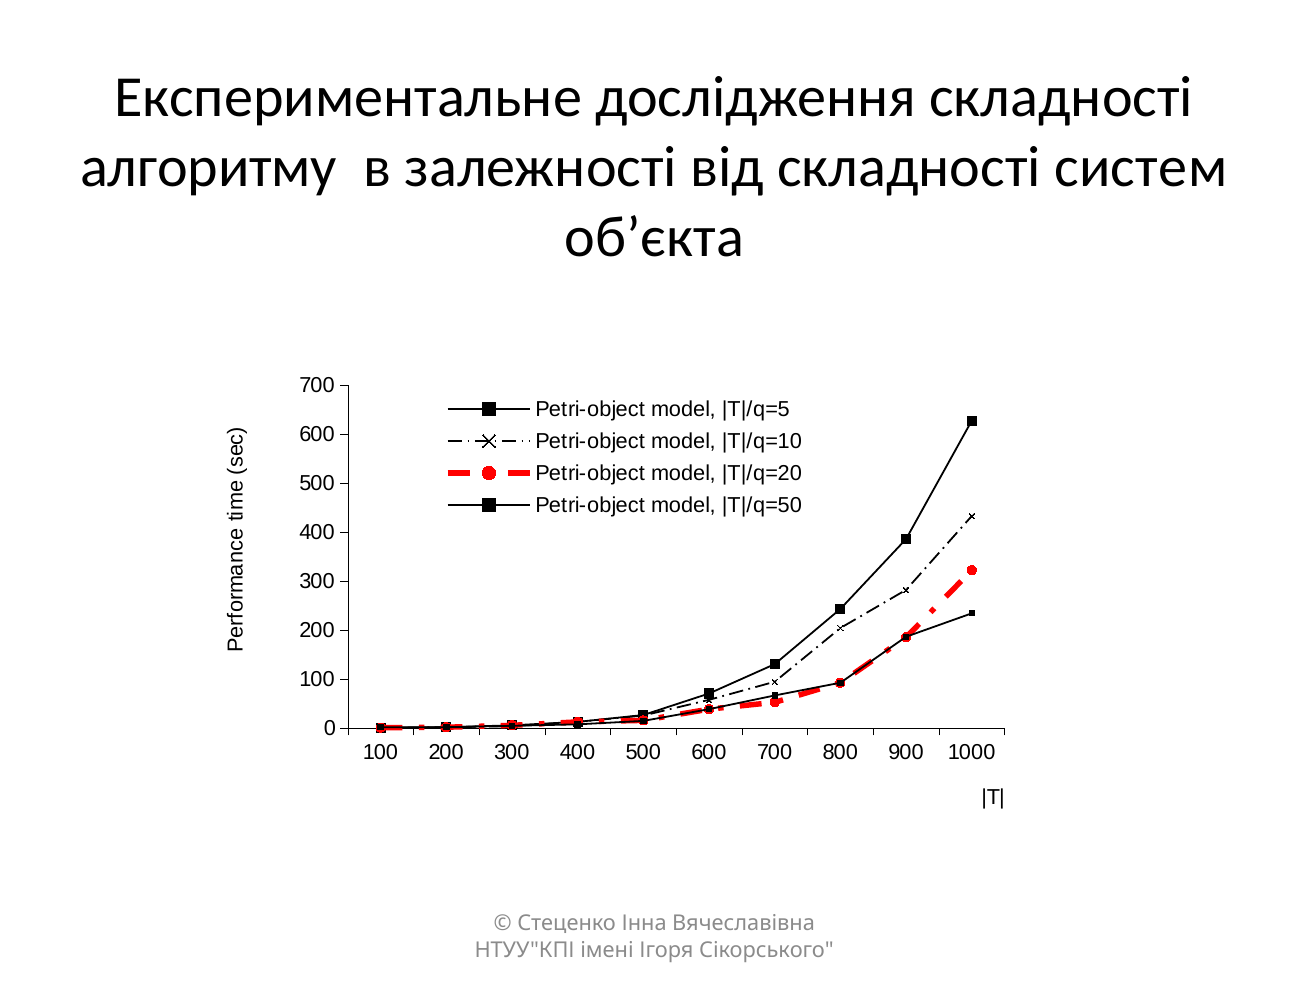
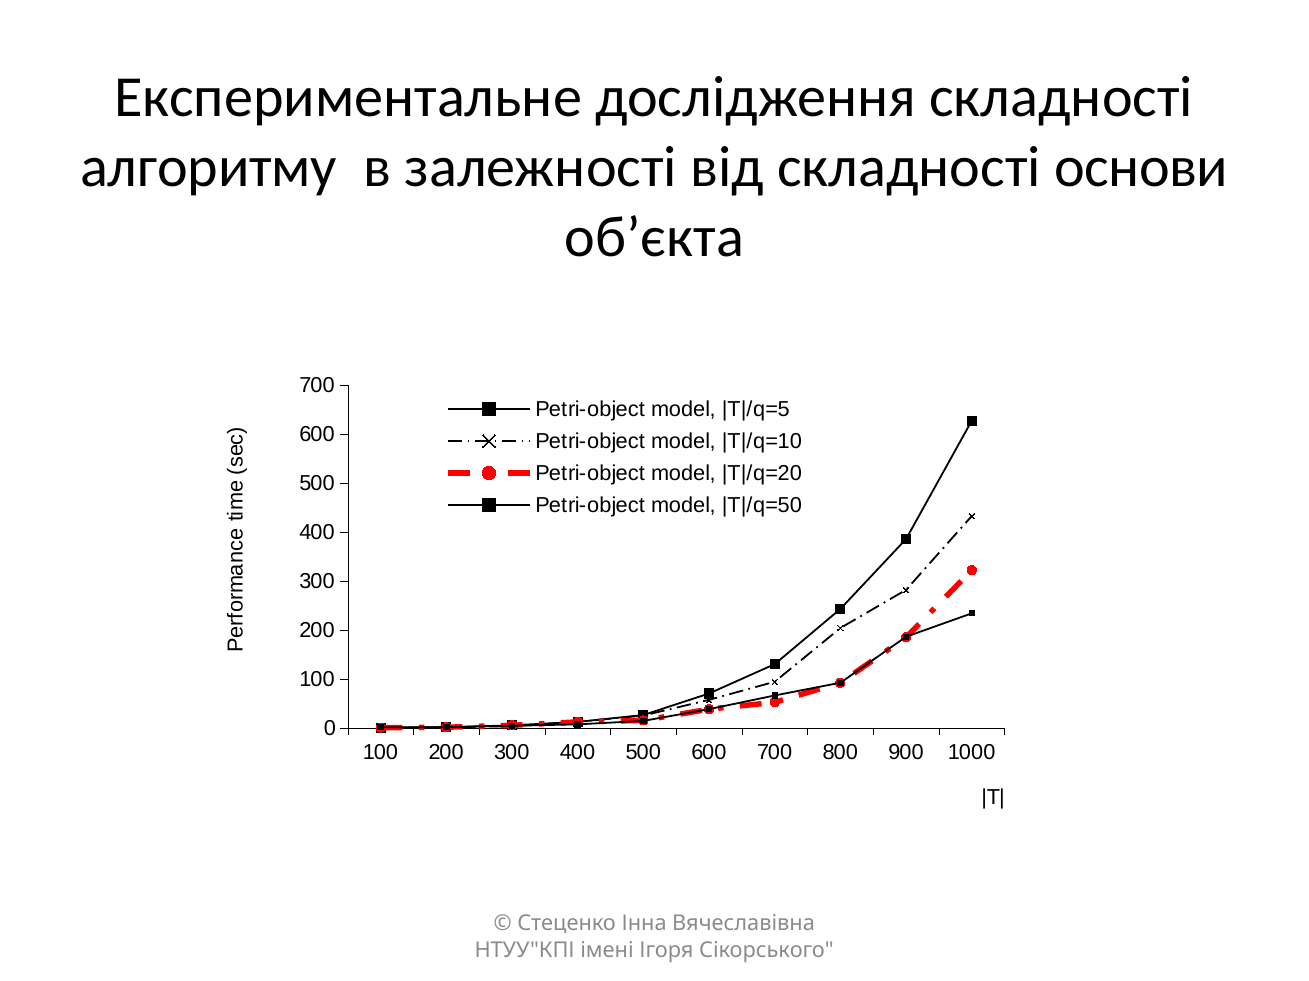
систем: систем -> основи (1141, 168)
